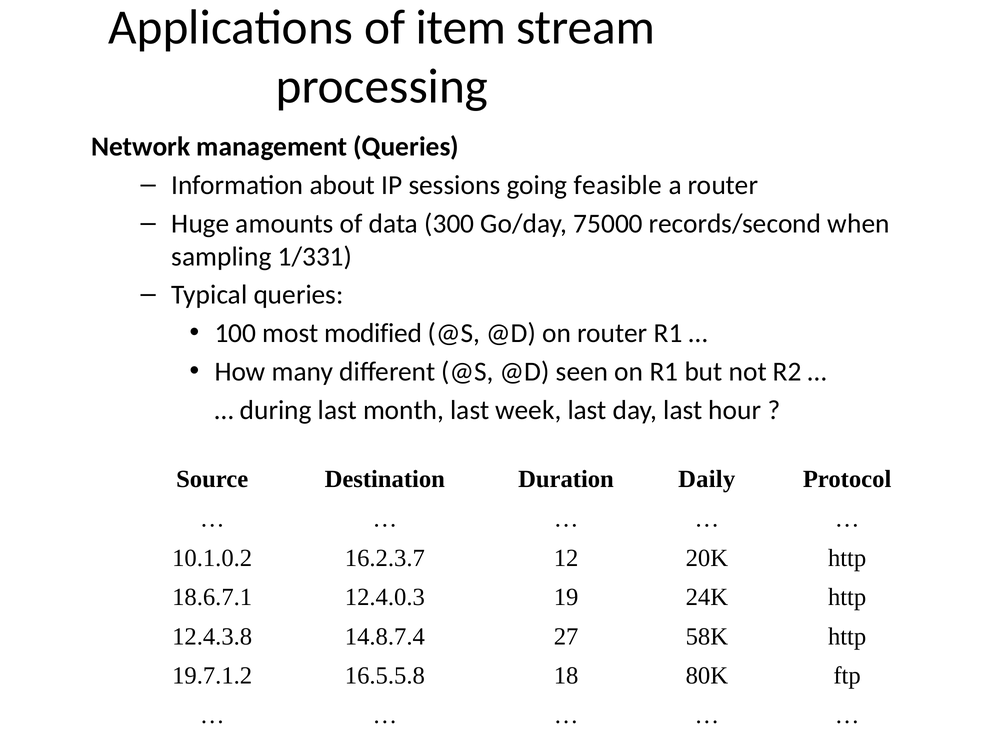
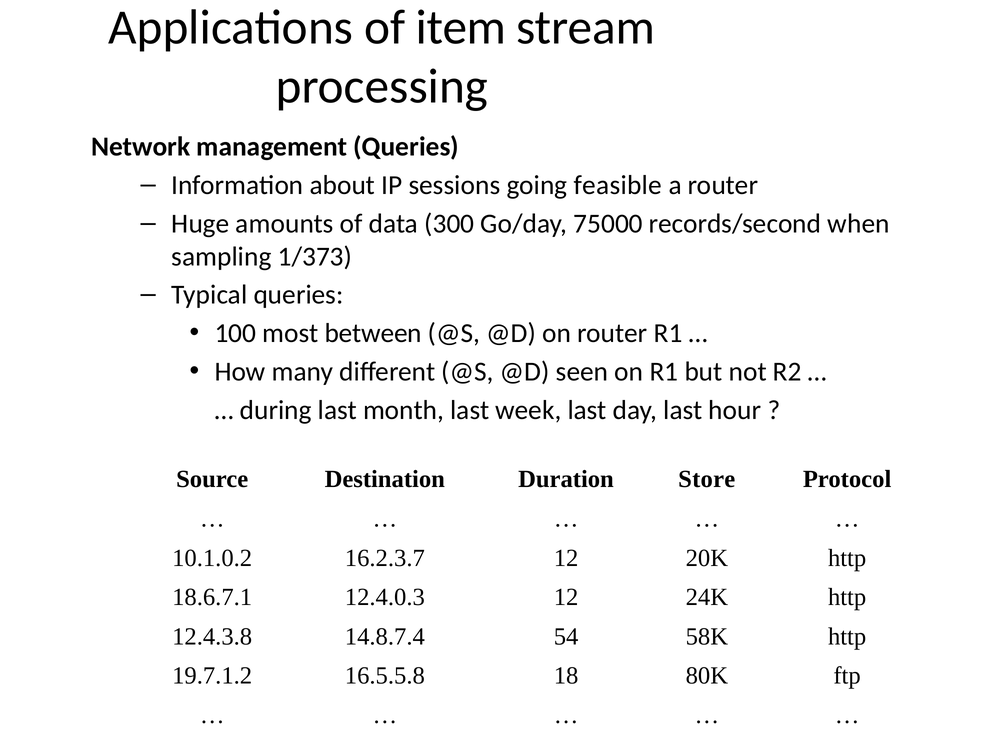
1/331: 1/331 -> 1/373 (315, 256)
modified: modified -> between (373, 333)
Daily: Daily -> Store (707, 479)
12.4.0.3 19: 19 -> 12 (566, 597)
27: 27 -> 54 (566, 636)
